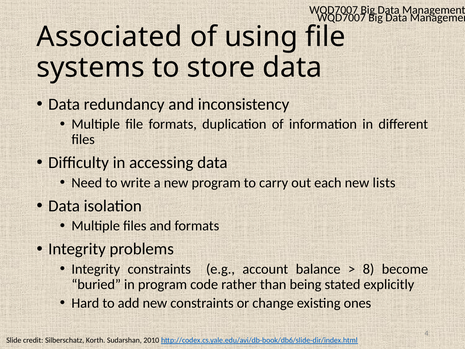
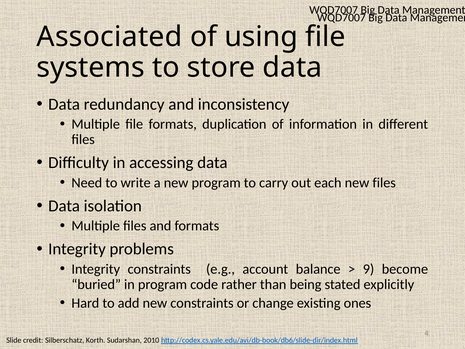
new lists: lists -> files (384, 183)
8: 8 -> 9 (369, 269)
